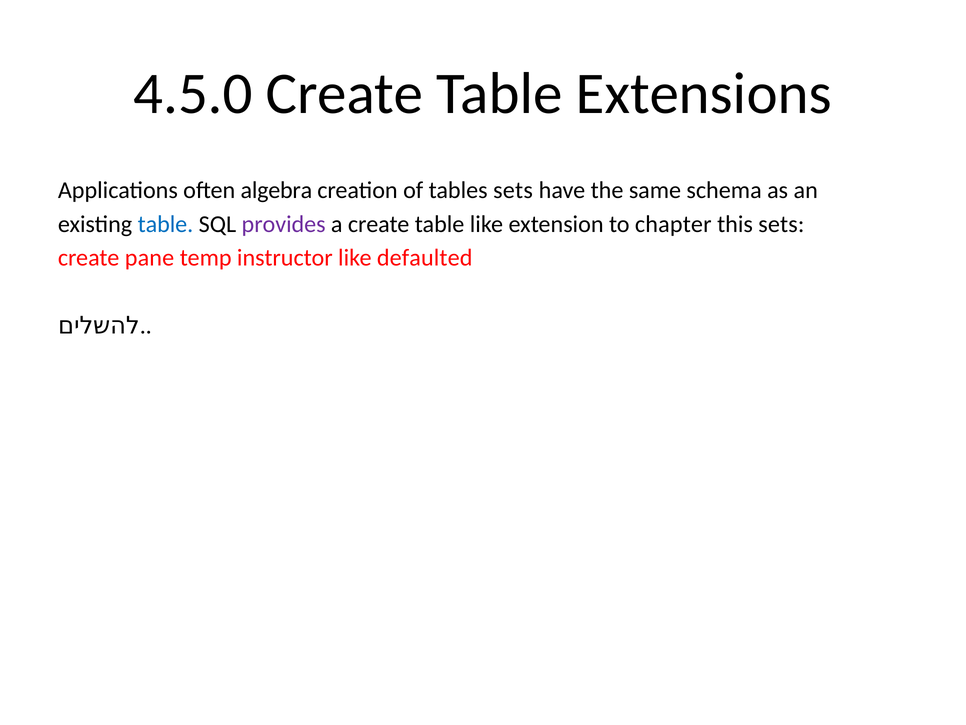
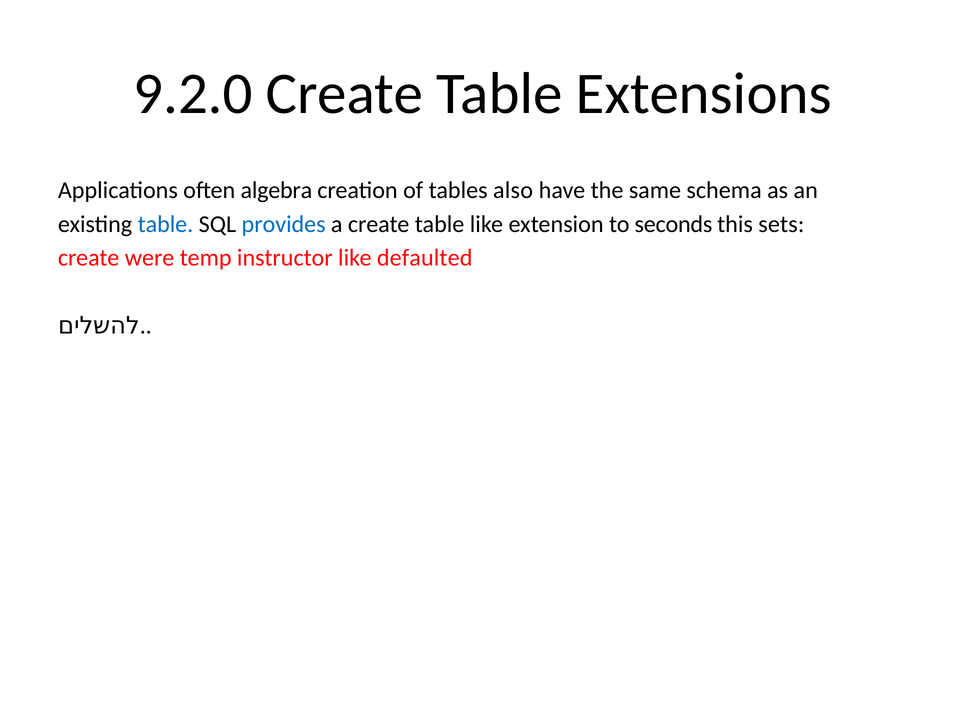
4.5.0: 4.5.0 -> 9.2.0 (193, 94)
tables sets: sets -> also (513, 190)
provides colour: purple -> blue (284, 224)
chapter: chapter -> seconds (673, 224)
pane: pane -> were (150, 258)
